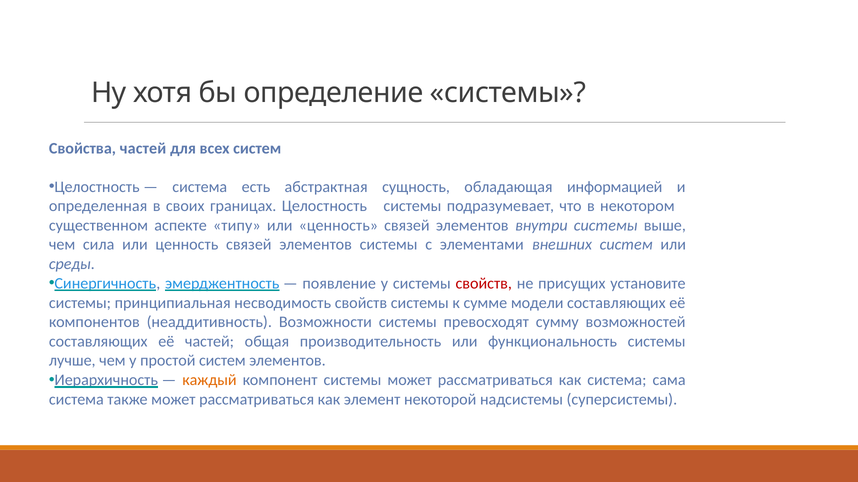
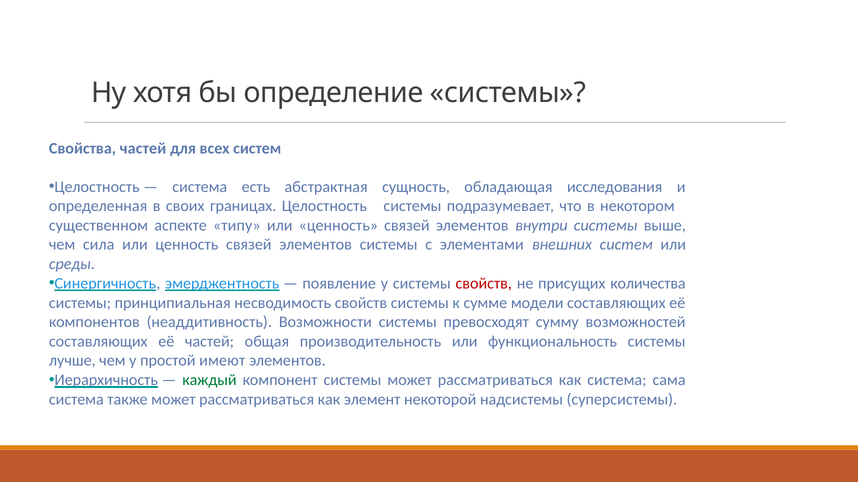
информацией: информацией -> исследования (615, 187)
установите: установите -> количества (648, 284)
простой систем: систем -> имеют (222, 361)
каждый colour: orange -> green (209, 380)
